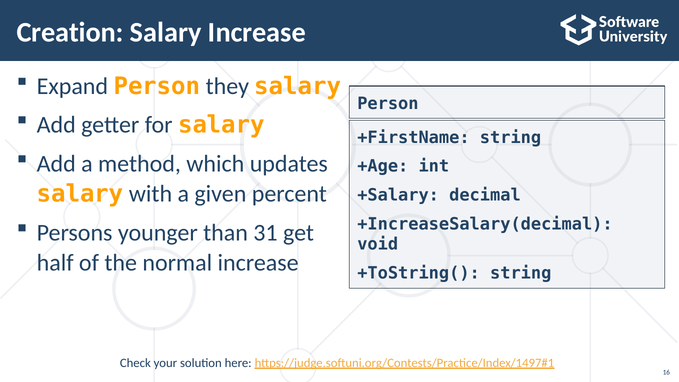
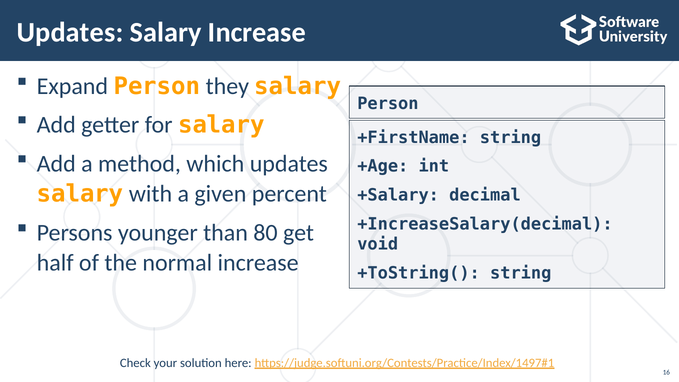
Creation: Creation -> Updates (70, 32)
31: 31 -> 80 (265, 233)
